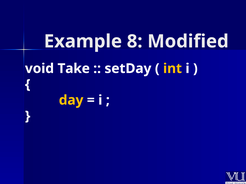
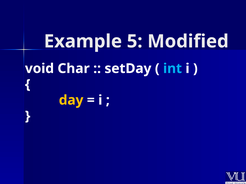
8: 8 -> 5 (135, 41)
Take: Take -> Char (74, 69)
int colour: yellow -> light blue (173, 69)
